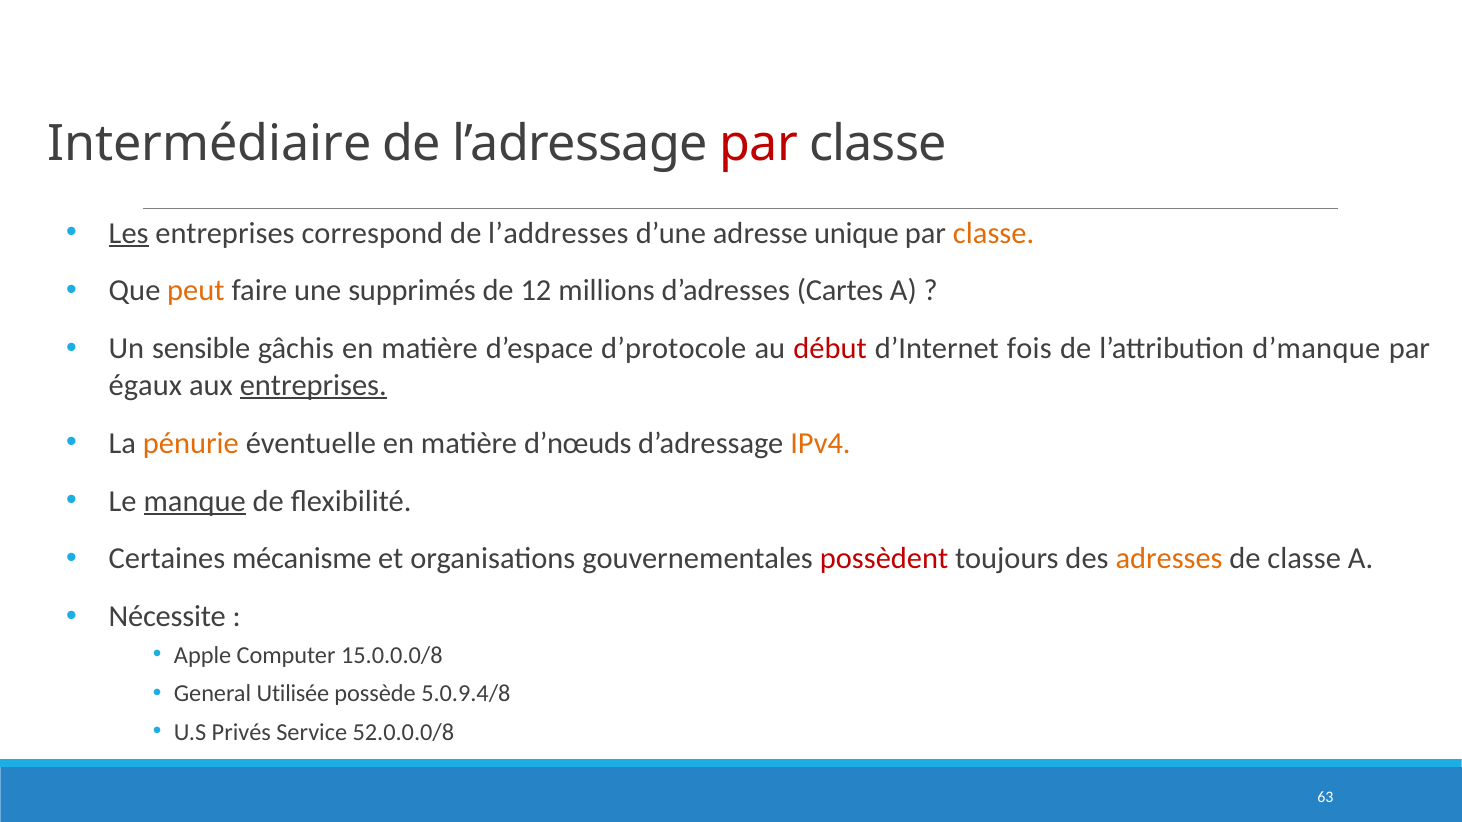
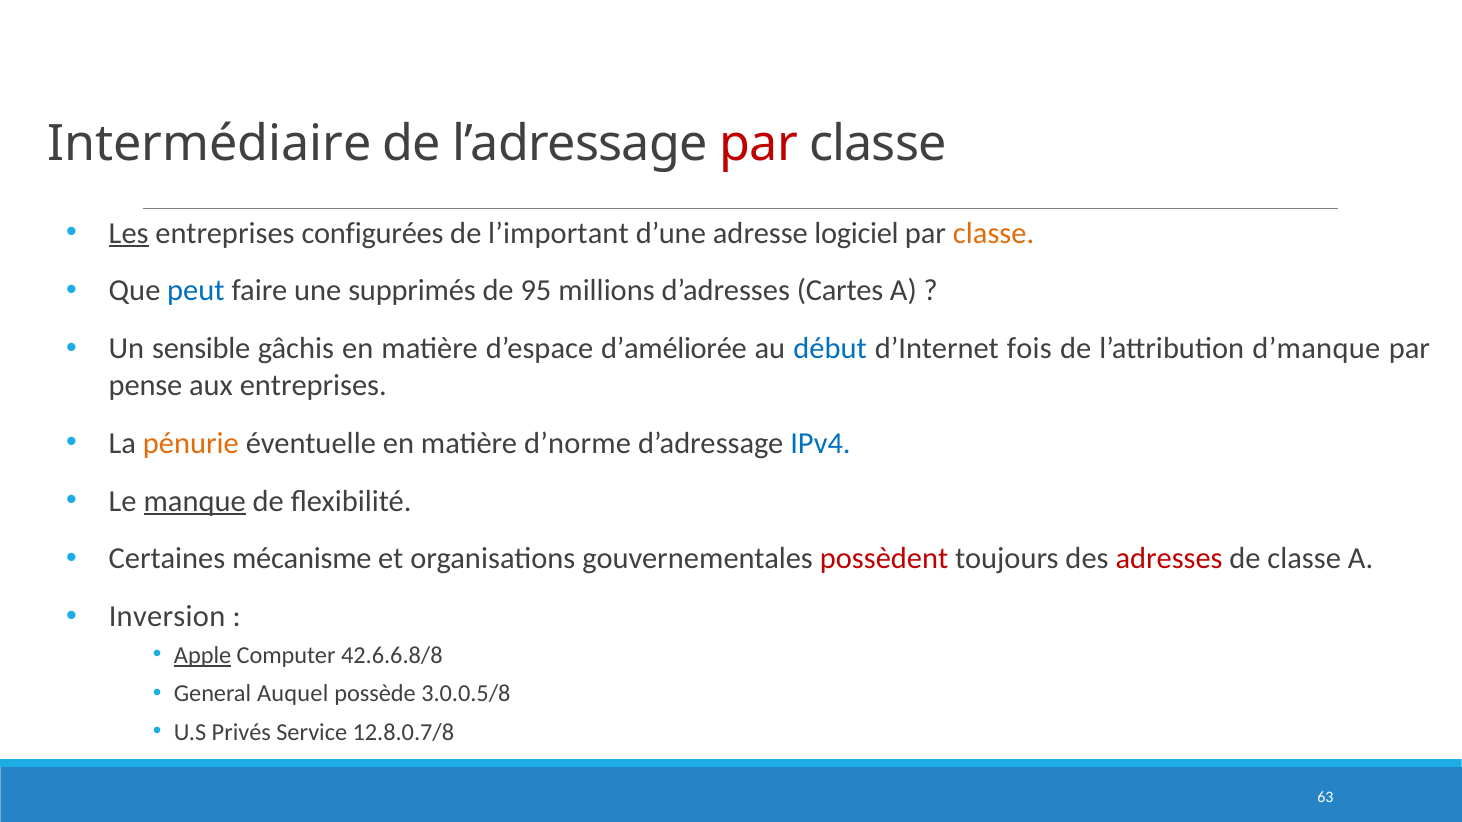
correspond: correspond -> configurées (373, 233)
l’addresses: l’addresses -> l’important (559, 233)
unique: unique -> logiciel (857, 233)
peut colour: orange -> blue (196, 291)
12: 12 -> 95 (536, 291)
d’protocole: d’protocole -> d’améliorée (674, 349)
début colour: red -> blue (830, 349)
égaux: égaux -> pense (145, 385)
entreprises underline: present -> none (313, 385)
d’nœuds: d’nœuds -> d’norme (578, 443)
IPv4 colour: orange -> blue (820, 443)
adresses colour: orange -> red (1169, 559)
Nécessite: Nécessite -> Inversion (167, 617)
Apple underline: none -> present (203, 656)
15.0.0.0/8: 15.0.0.0/8 -> 42.6.6.8/8 (392, 656)
Utilisée: Utilisée -> Auquel (293, 694)
5.0.9.4/8: 5.0.9.4/8 -> 3.0.0.5/8 (466, 694)
52.0.0.0/8: 52.0.0.0/8 -> 12.8.0.7/8 (403, 732)
